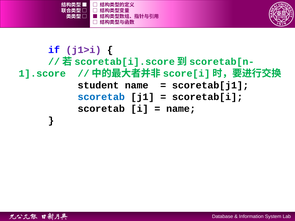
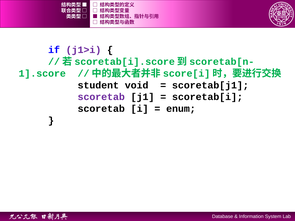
student name: name -> void (137, 85)
scoretab colour: blue -> purple (101, 97)
name: name -> enum (181, 109)
